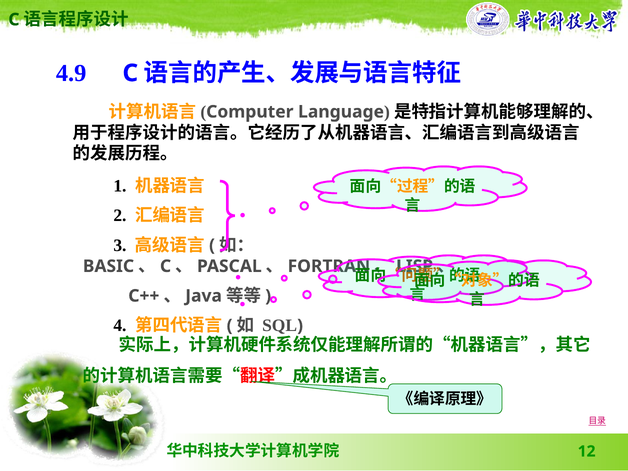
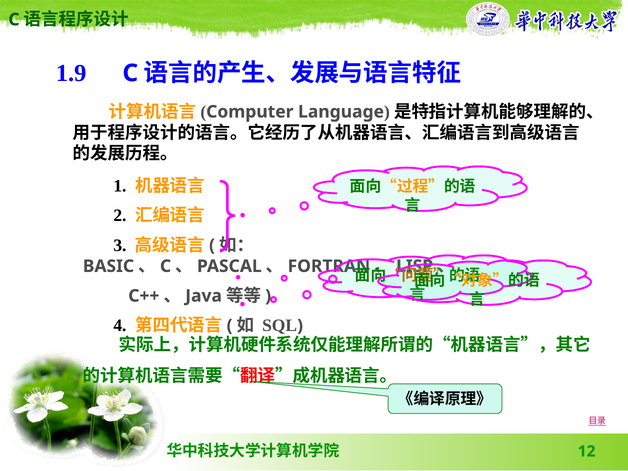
4.9: 4.9 -> 1.9 (71, 73)
